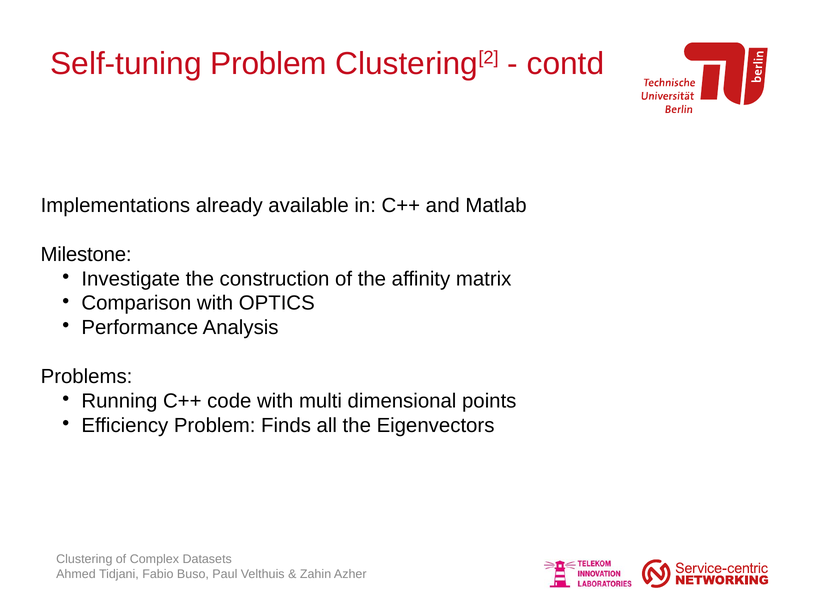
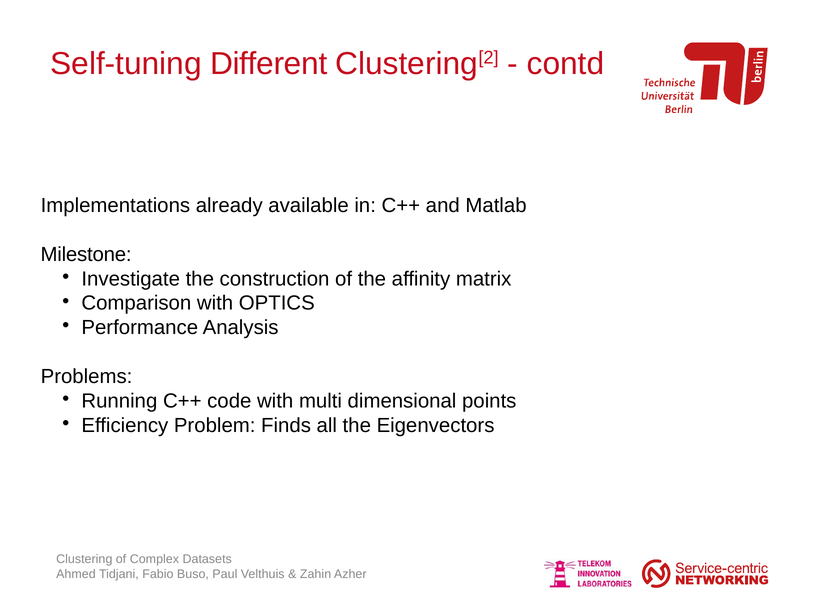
Self-tuning Problem: Problem -> Different (269, 64)
